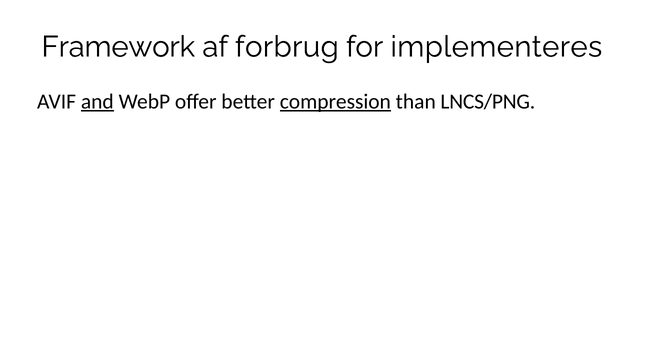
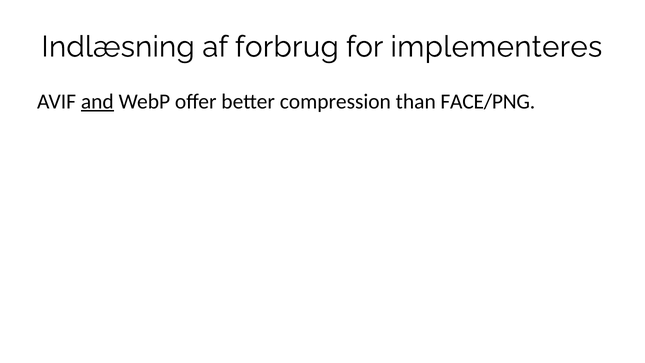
Framework: Framework -> Indlæsning (118, 47)
compression underline: present -> none (335, 101)
LNCS/PNG: LNCS/PNG -> FACE/PNG (488, 101)
